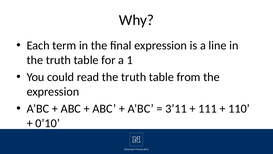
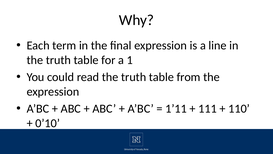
3’11: 3’11 -> 1’11 (176, 108)
